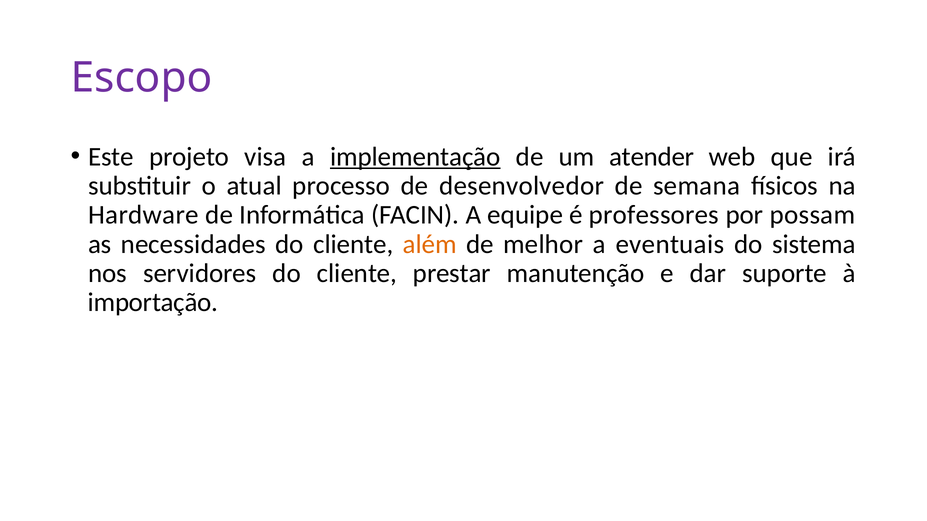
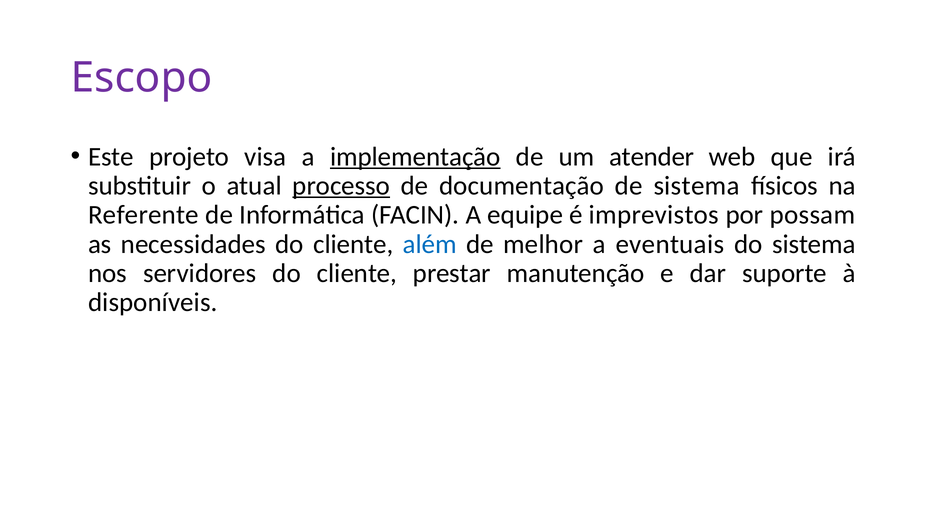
processo underline: none -> present (341, 186)
desenvolvedor: desenvolvedor -> documentação (522, 186)
de semana: semana -> sistema (697, 186)
Hardware: Hardware -> Referente (143, 215)
professores: professores -> imprevistos (654, 215)
além colour: orange -> blue (430, 244)
importação: importação -> disponíveis (153, 303)
